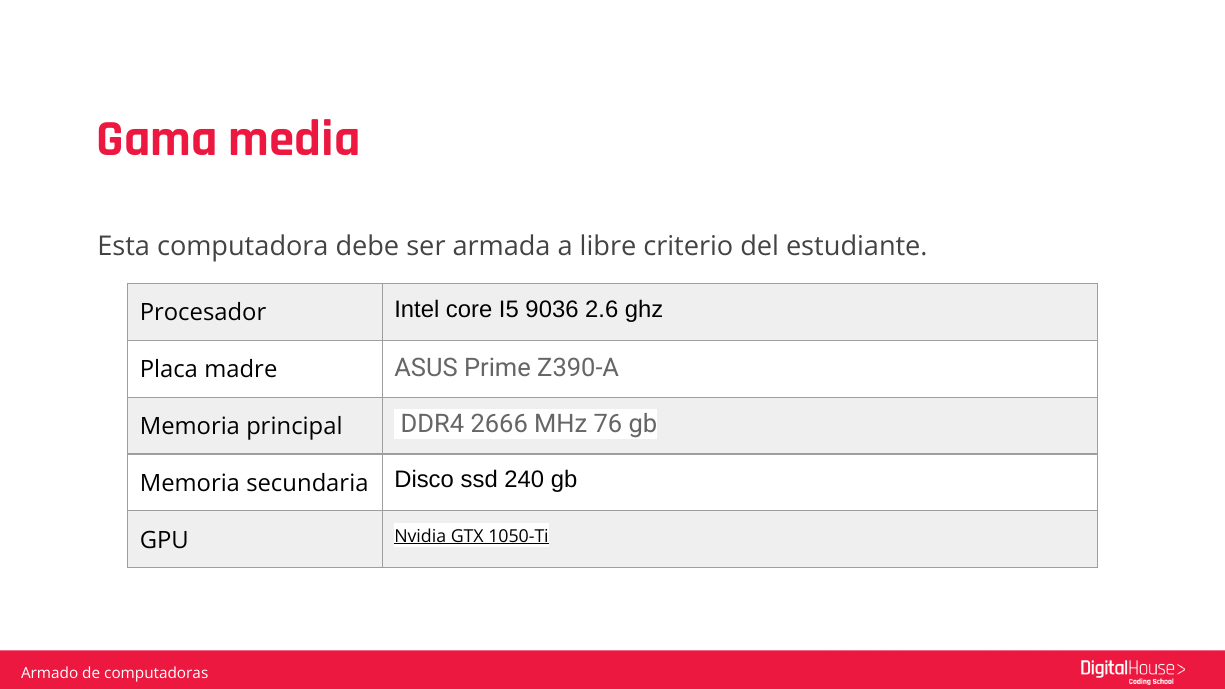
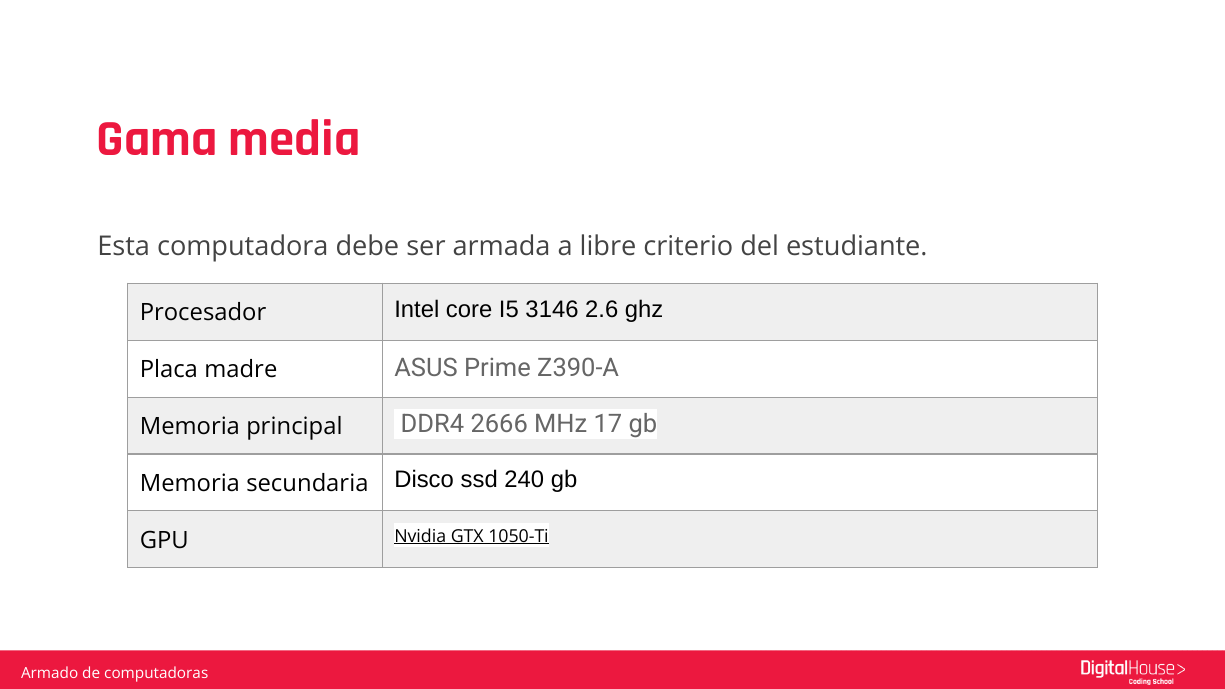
9036: 9036 -> 3146 (552, 309)
76: 76 -> 17 (608, 425)
